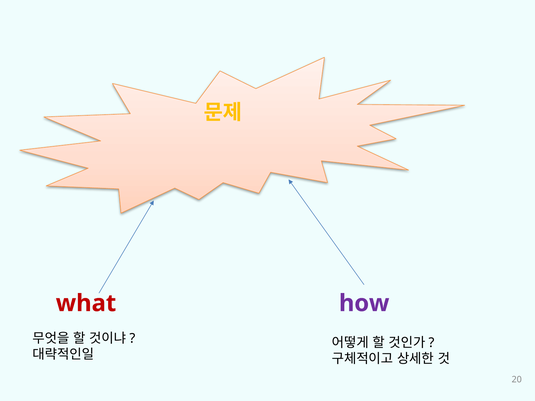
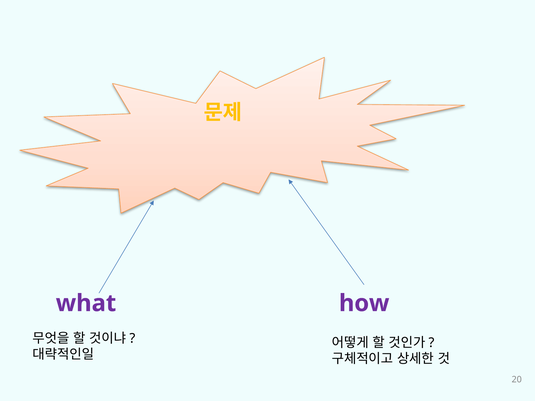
what colour: red -> purple (86, 303)
